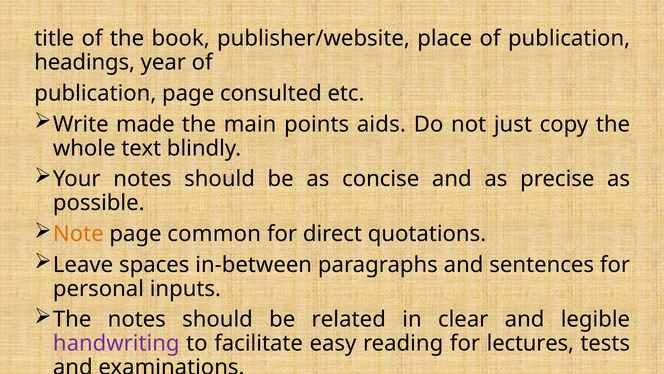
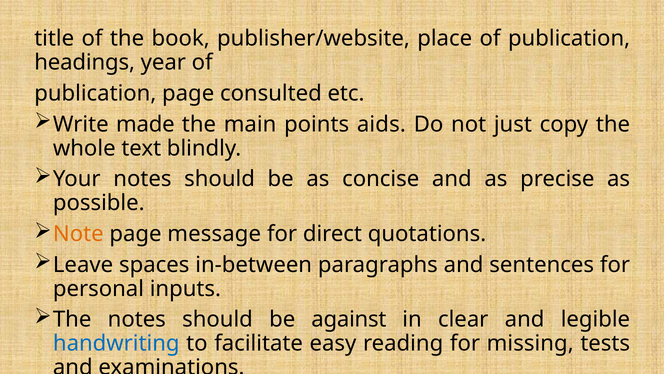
common: common -> message (214, 234)
related: related -> against (349, 319)
handwriting colour: purple -> blue (116, 343)
lectures: lectures -> missing (530, 343)
